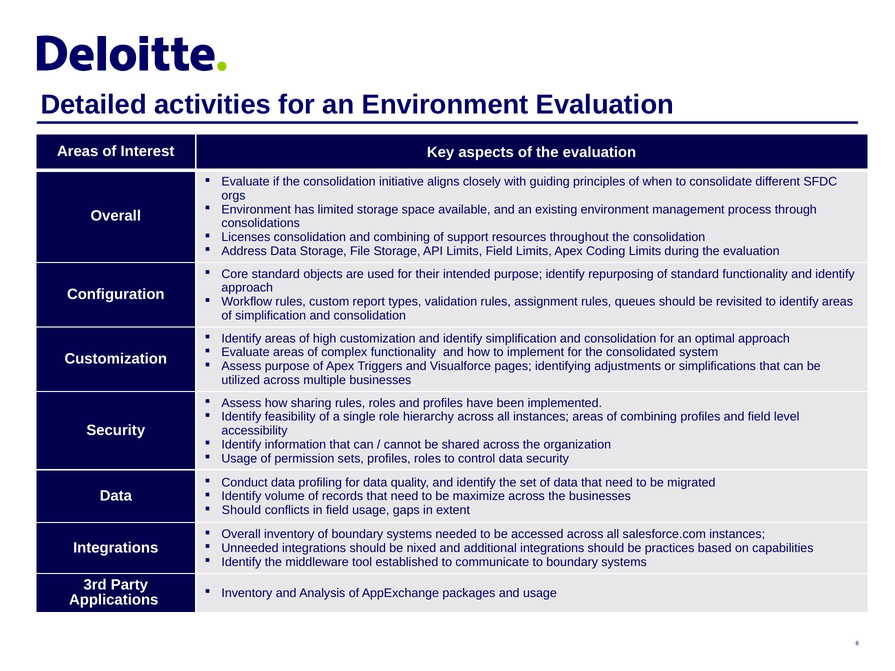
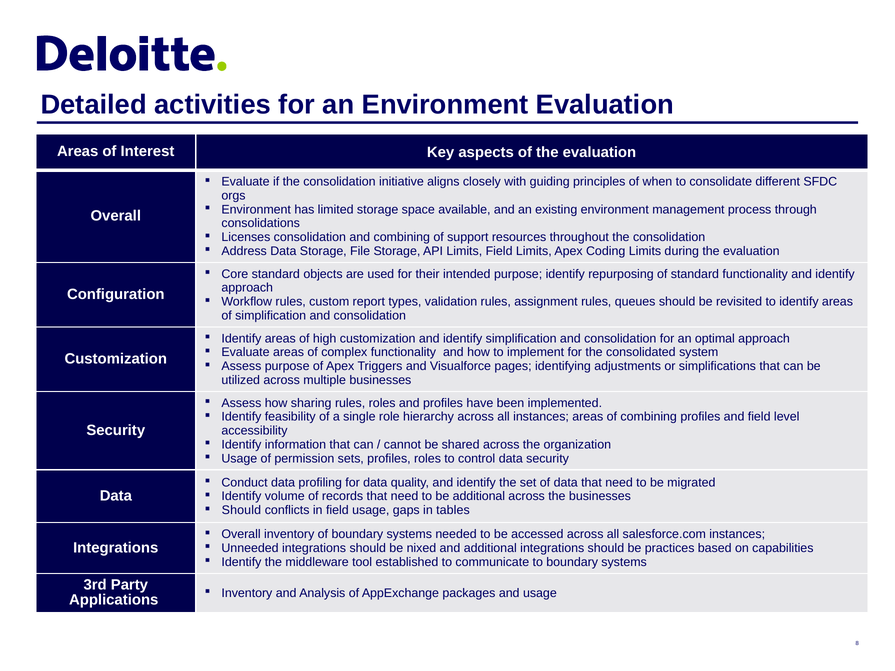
be maximize: maximize -> additional (479, 497)
extent: extent -> tables (453, 510)
